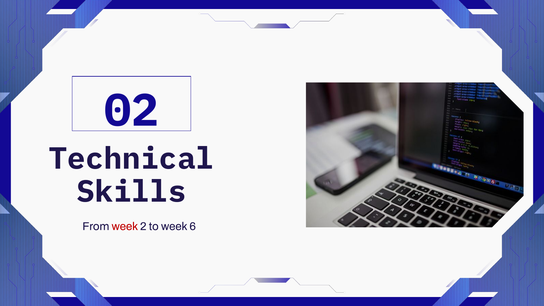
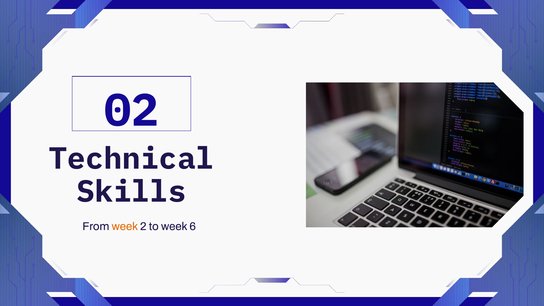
week colour: red -> orange (125, 226)
